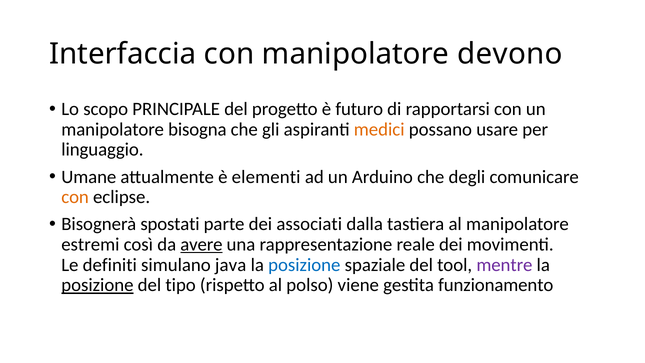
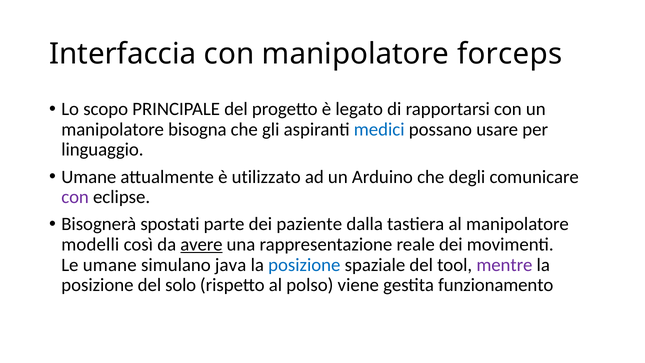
devono: devono -> forceps (510, 54)
futuro: futuro -> legato (359, 109)
medici colour: orange -> blue (379, 129)
elementi: elementi -> utilizzato (266, 177)
con colour: orange -> purple (75, 197)
associati: associati -> paziente (309, 224)
estremi: estremi -> modelli (90, 244)
Le definiti: definiti -> umane (110, 265)
posizione underline: present -> none (97, 285)
tipo: tipo -> solo (181, 285)
